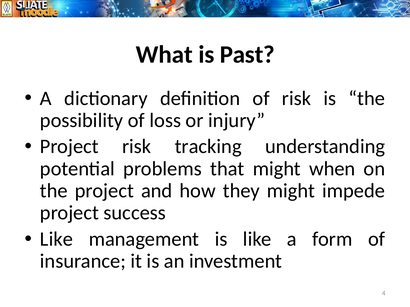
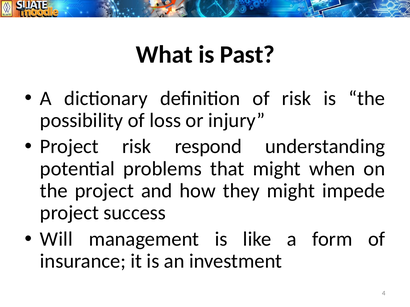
tracking: tracking -> respond (208, 147)
Like: Like -> Will (56, 239)
